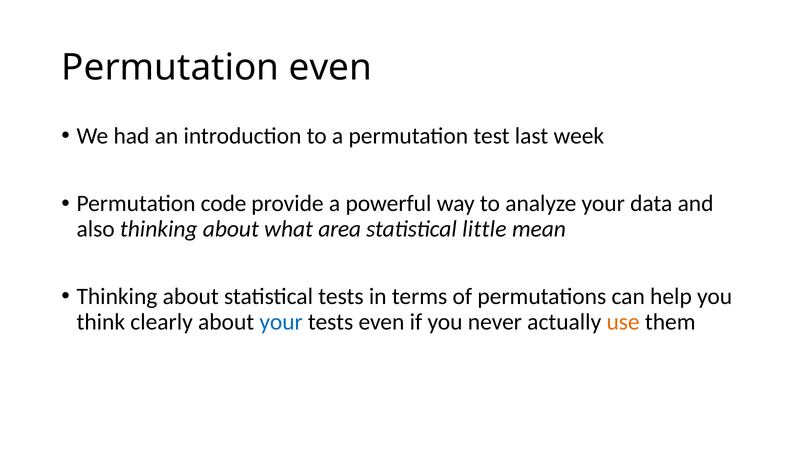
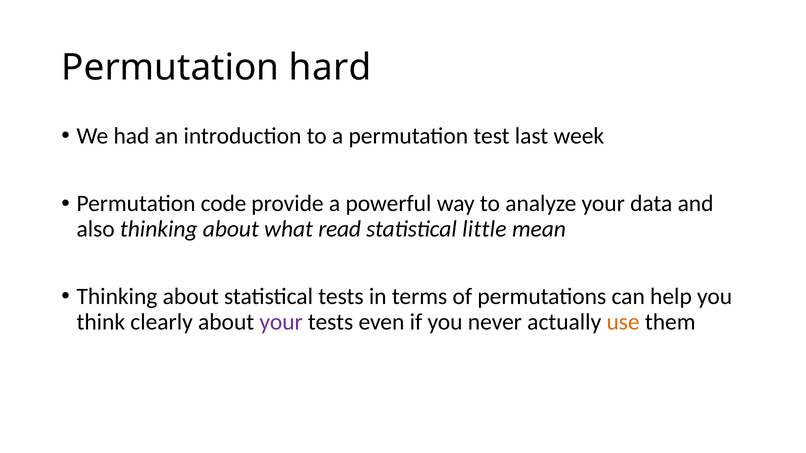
Permutation even: even -> hard (330, 68)
area: area -> read (340, 229)
your colour: blue -> purple (281, 322)
